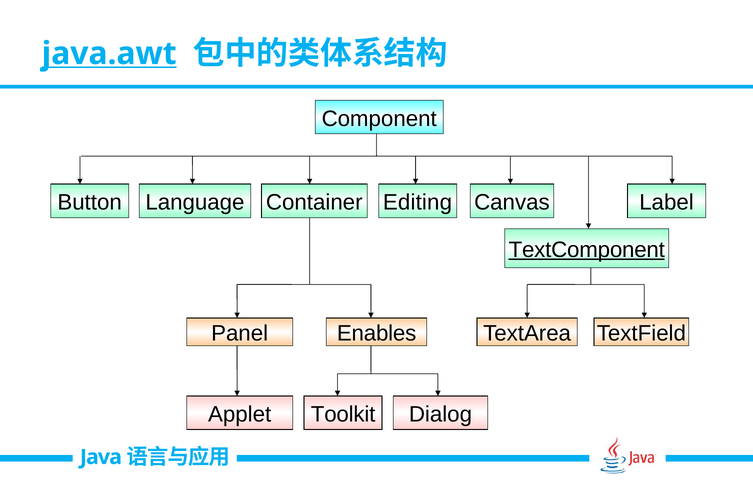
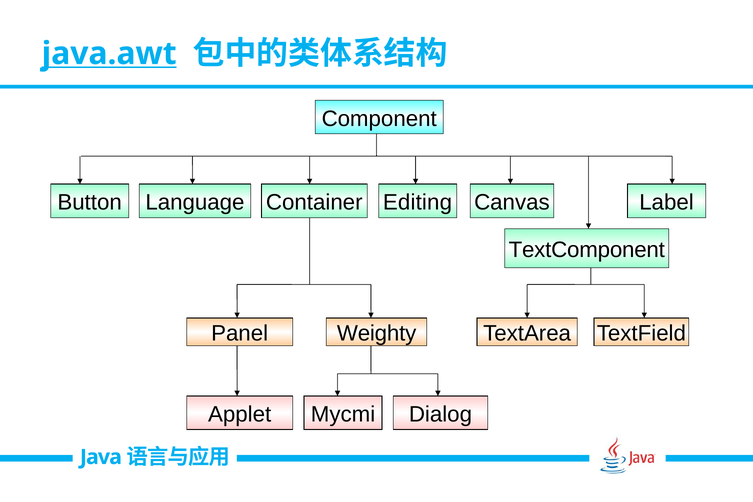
TextComponent underline: present -> none (587, 250)
Enables: Enables -> Weighty (377, 333)
Toolkit: Toolkit -> Mycmi (343, 414)
